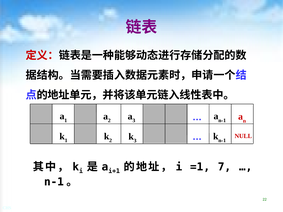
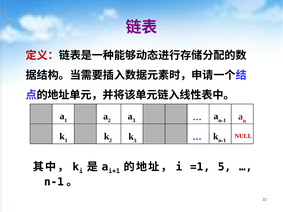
7: 7 -> 5 (225, 167)
